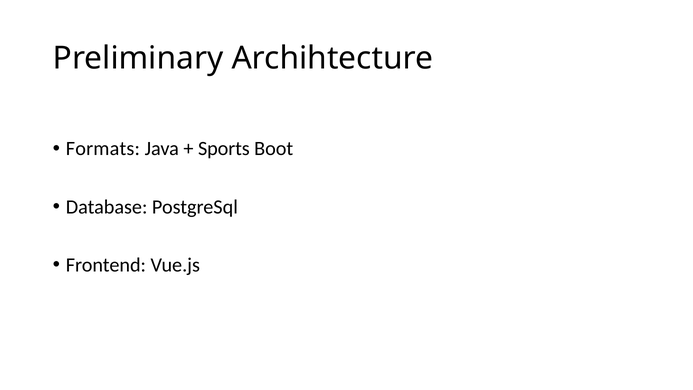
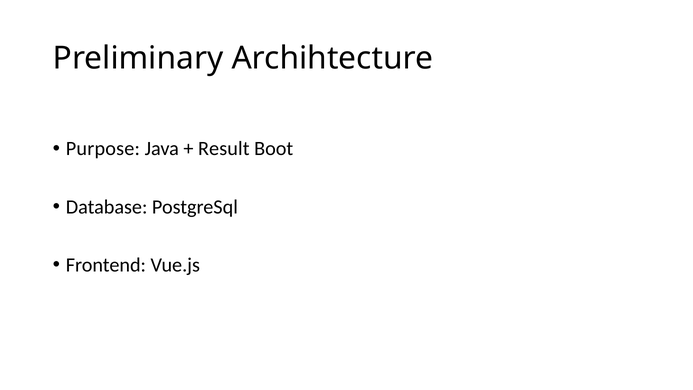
Formats: Formats -> Purpose (103, 149)
Sports: Sports -> Result (224, 149)
